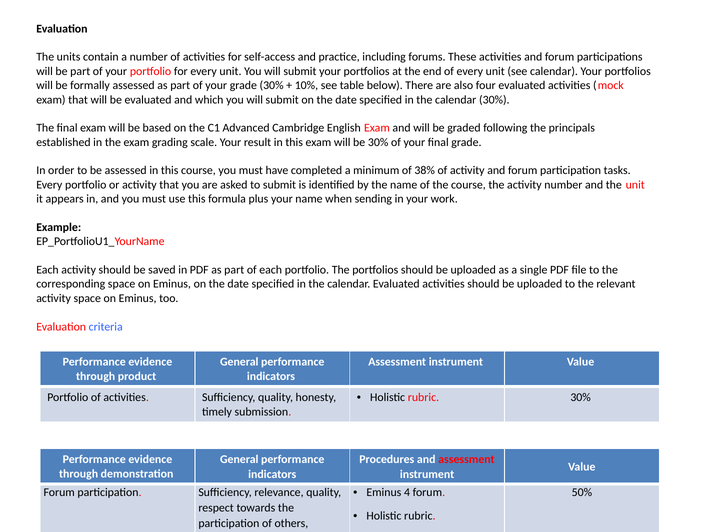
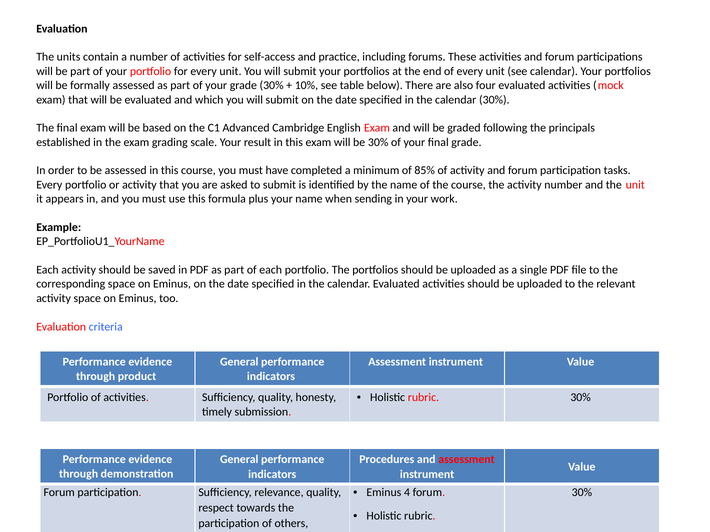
38%: 38% -> 85% (425, 171)
50%: 50% -> 30% (582, 493)
